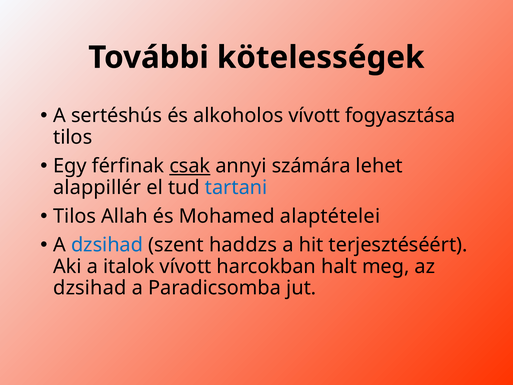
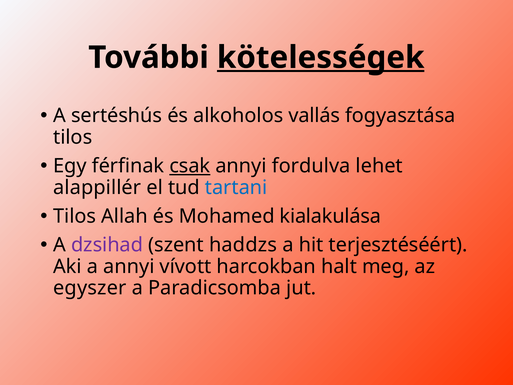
kötelességek underline: none -> present (321, 57)
alkoholos vívott: vívott -> vallás (314, 116)
számára: számára -> fordulva (311, 166)
alaptételei: alaptételei -> kialakulása (330, 216)
dzsihad colour: blue -> purple (107, 245)
a italok: italok -> annyi (129, 266)
dzsihad: dzsihad -> egyszer (90, 288)
